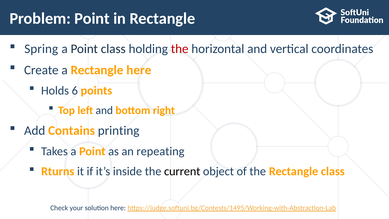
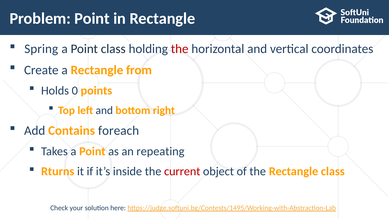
Rectangle here: here -> from (139, 70)
6: 6 -> 0 (75, 91)
printing: printing -> foreach (119, 131)
current colour: black -> red (182, 171)
